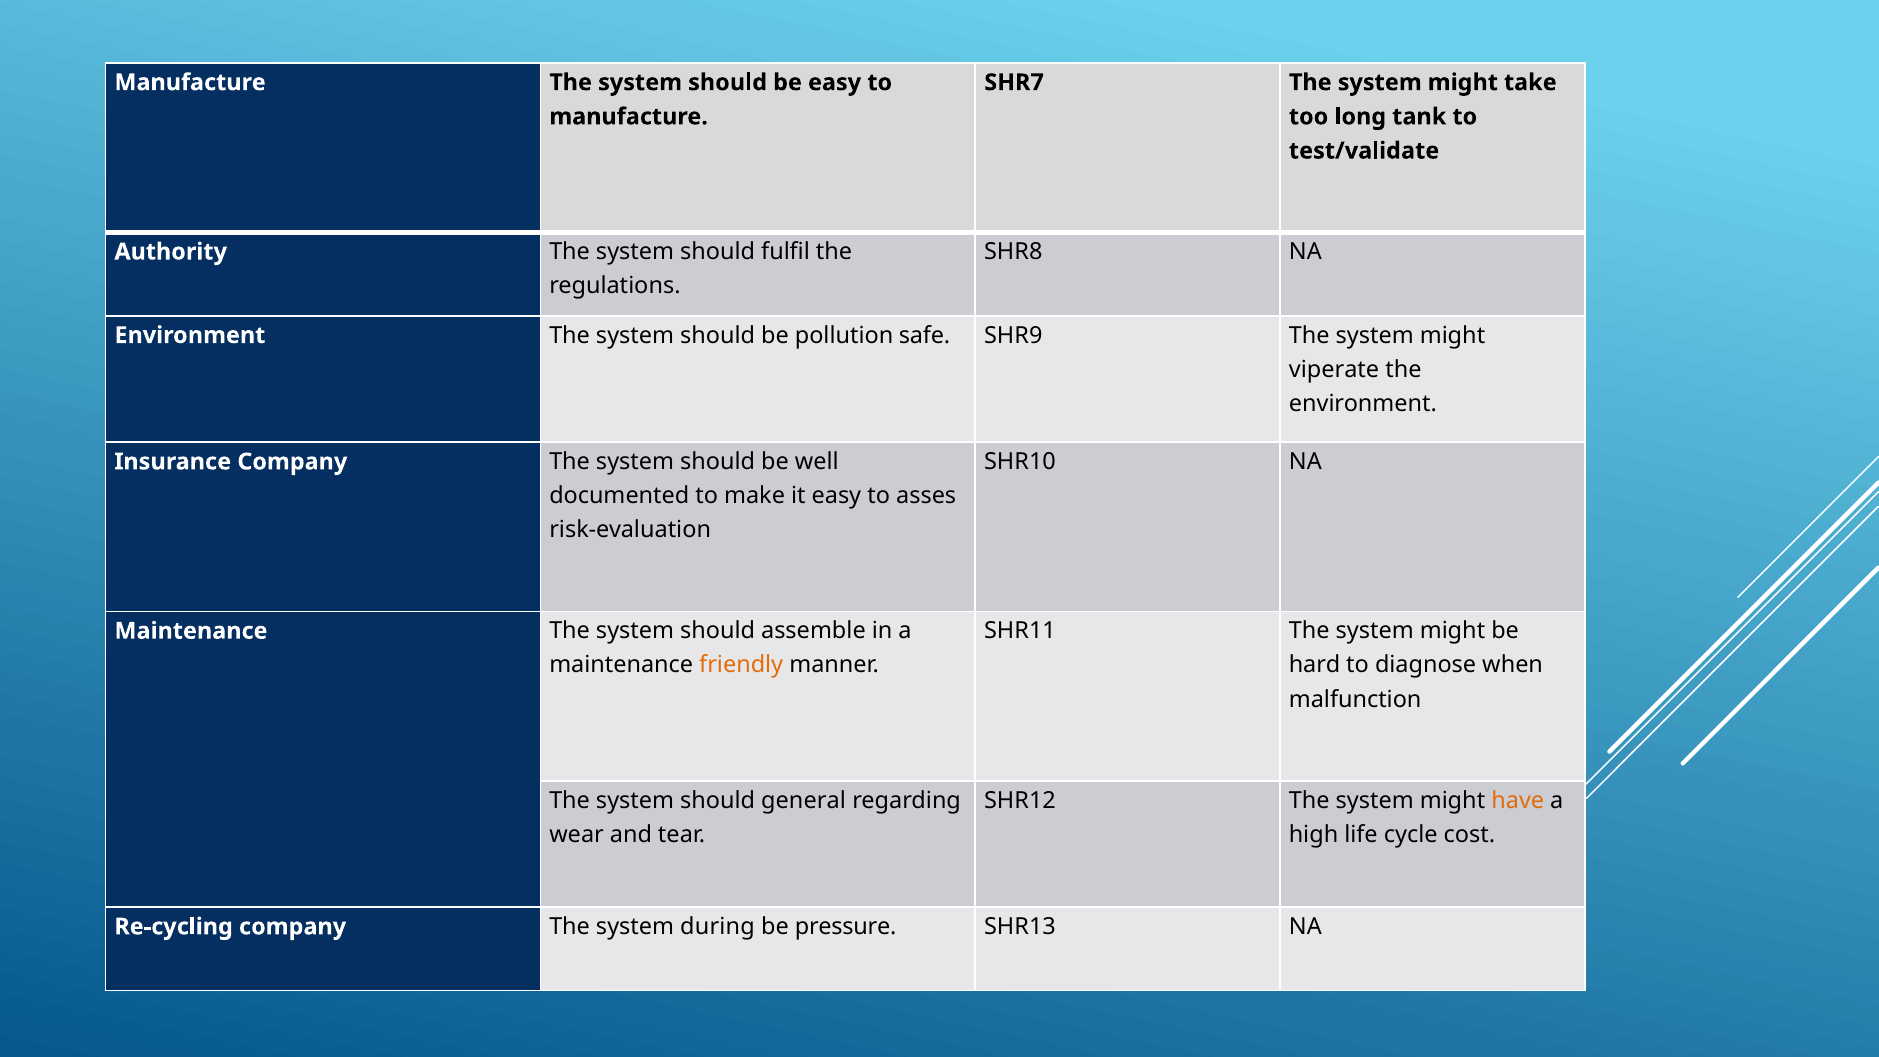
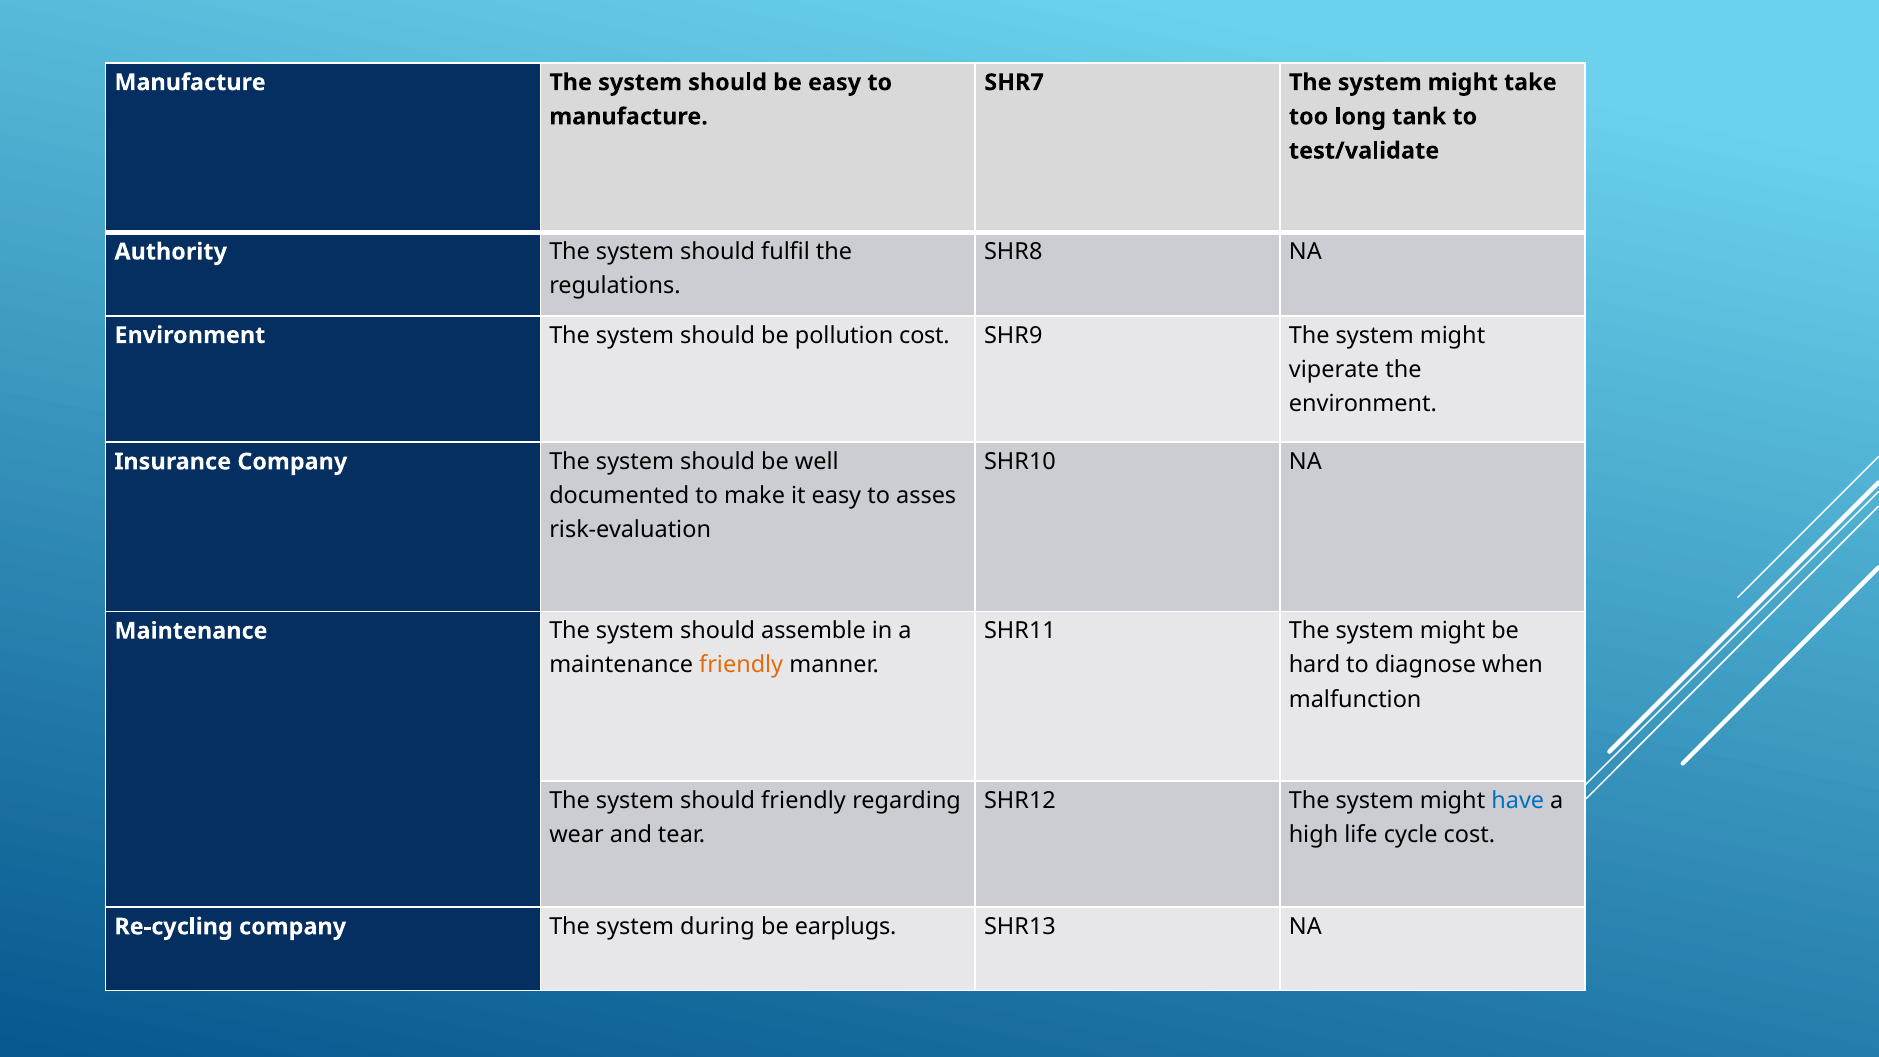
pollution safe: safe -> cost (925, 335)
should general: general -> friendly (804, 800)
have colour: orange -> blue (1518, 800)
pressure: pressure -> earplugs (846, 927)
